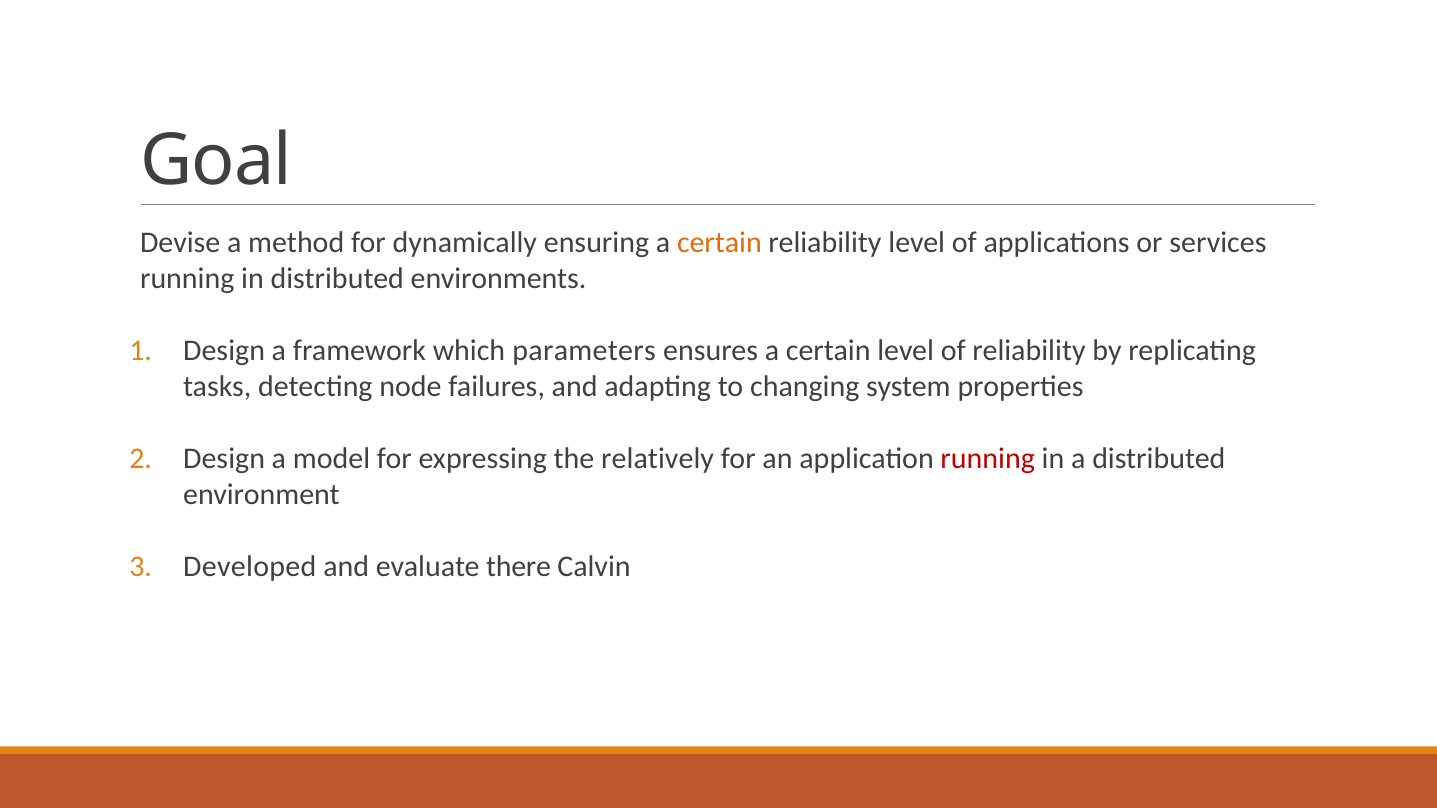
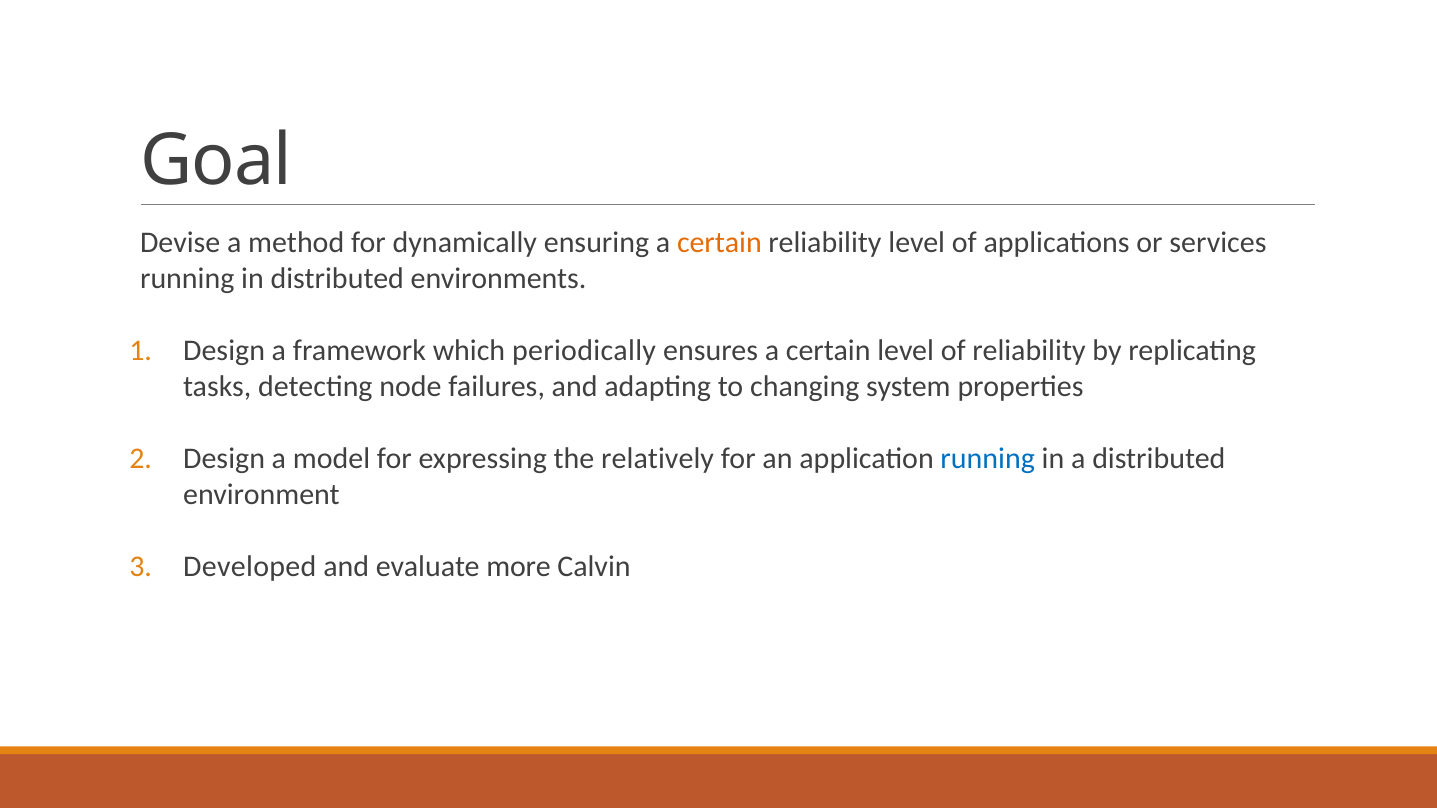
parameters: parameters -> periodically (584, 351)
running colour: red -> blue (988, 459)
there: there -> more (519, 566)
